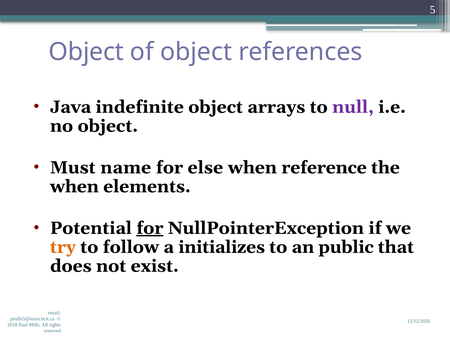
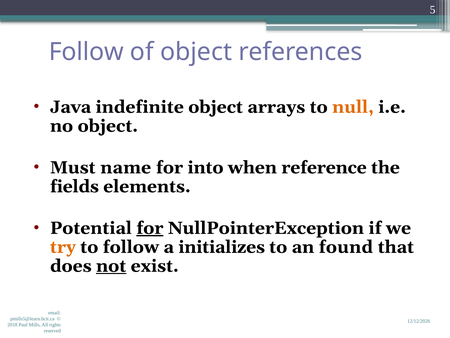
Object: Object -> Follow (86, 52)
null colour: purple -> orange (353, 107)
else: else -> into (206, 167)
when: when -> fields (74, 186)
public: public -> found (346, 247)
not underline: none -> present (111, 266)
